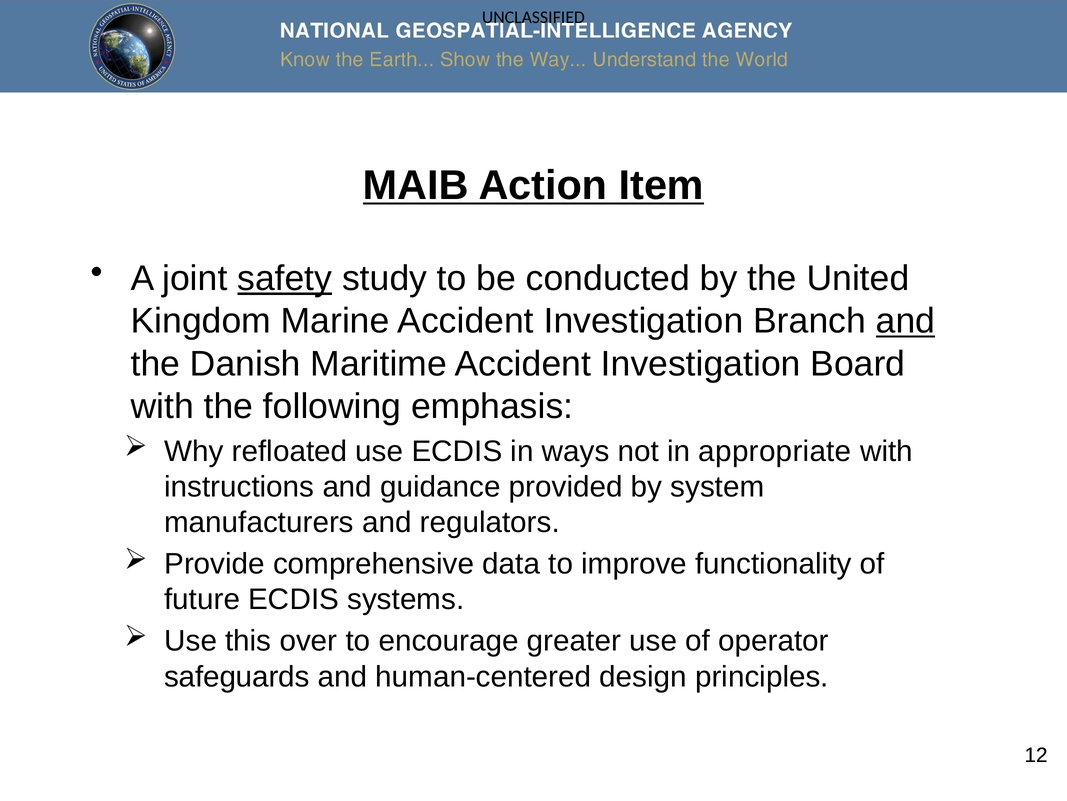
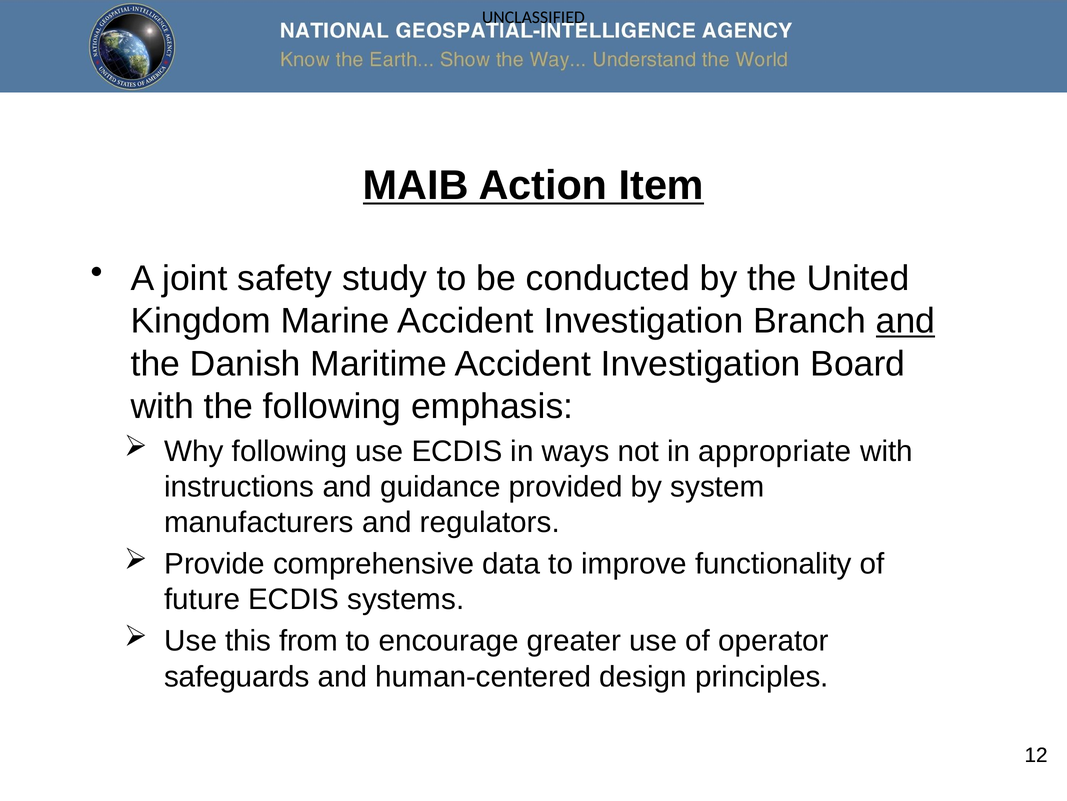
safety underline: present -> none (285, 278)
Why refloated: refloated -> following (290, 451)
over: over -> from (309, 641)
